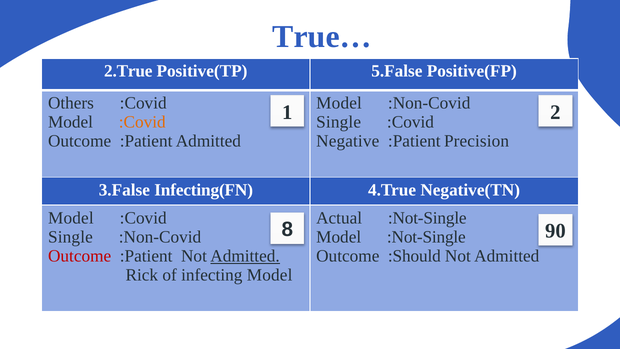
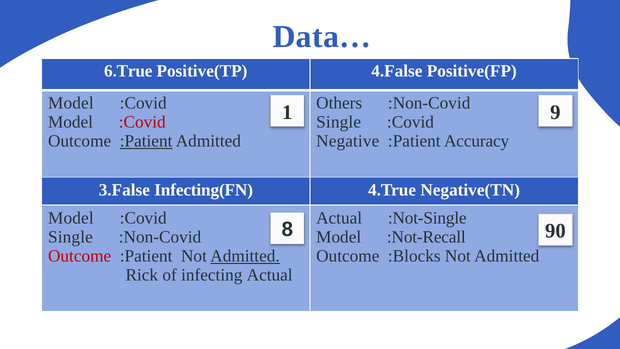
True…: True… -> Data… (322, 37)
2.True: 2.True -> 6.True (128, 71)
5.False: 5.False -> 4.False (397, 71)
Others: Others -> Model (71, 103)
Model: Model -> Others (339, 103)
2: 2 -> 9 (555, 112)
:Covid colour: orange -> red (142, 122)
:Patient underline: none -> present (146, 141)
Precision: Precision -> Accuracy (477, 141)
Model :Not-Single: :Not-Single -> :Not-Recall (426, 237)
:Should: :Should -> :Blocks (414, 256)
infecting Model: Model -> Actual (270, 275)
